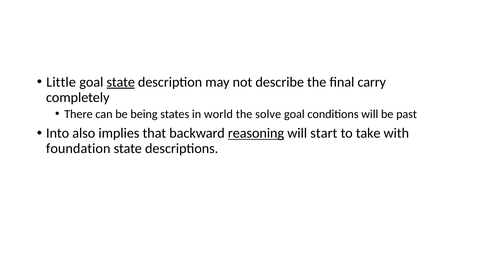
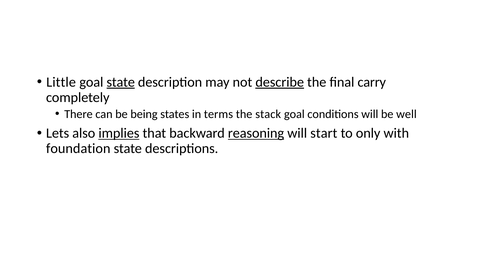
describe underline: none -> present (280, 82)
world: world -> terms (218, 114)
solve: solve -> stack (268, 114)
past: past -> well (406, 114)
Into: Into -> Lets (58, 133)
implies underline: none -> present (119, 133)
take: take -> only (368, 133)
